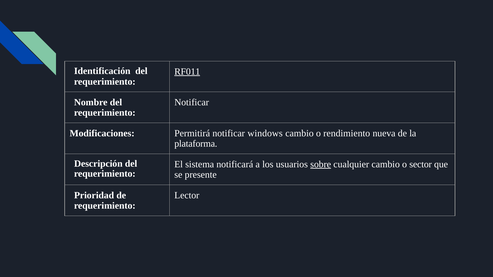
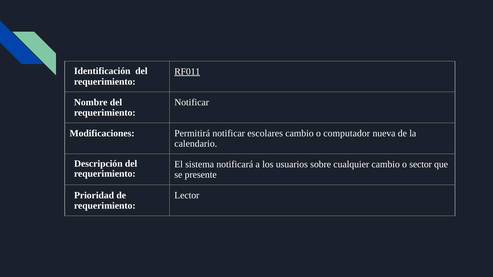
windows: windows -> escolares (265, 133)
rendimiento: rendimiento -> computador (347, 133)
plataforma: plataforma -> calendario (196, 144)
sobre underline: present -> none (321, 164)
